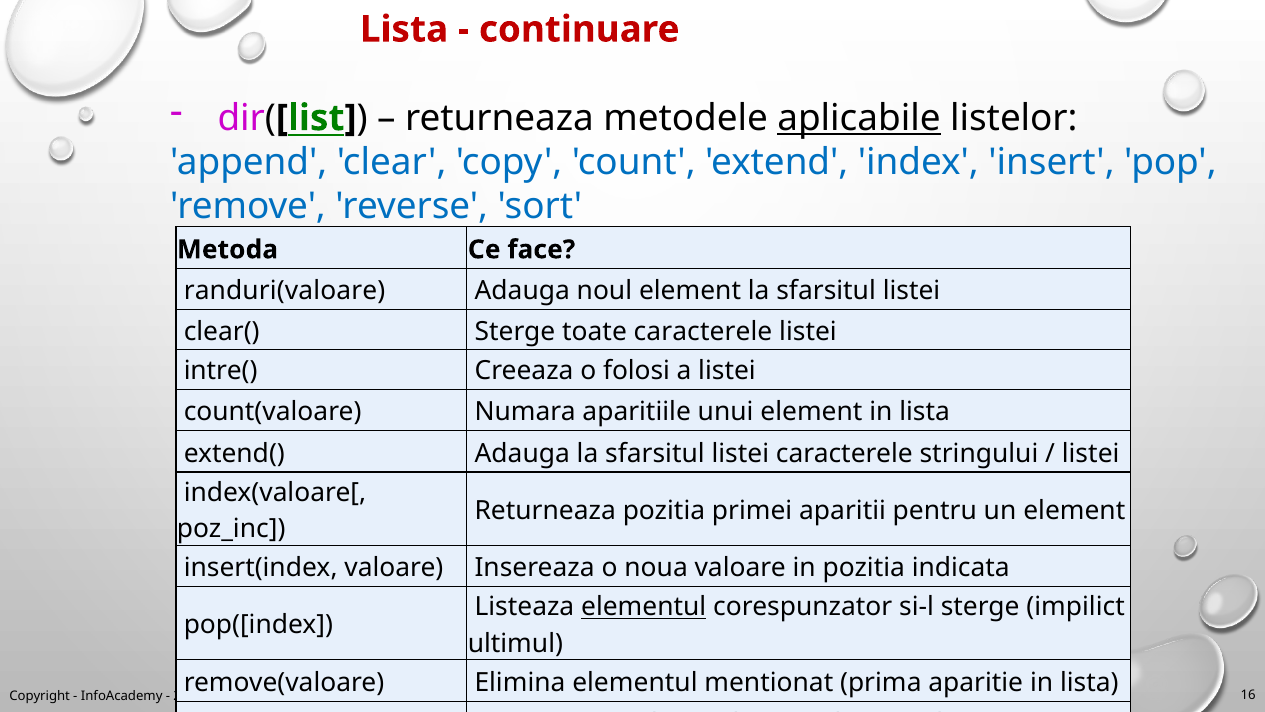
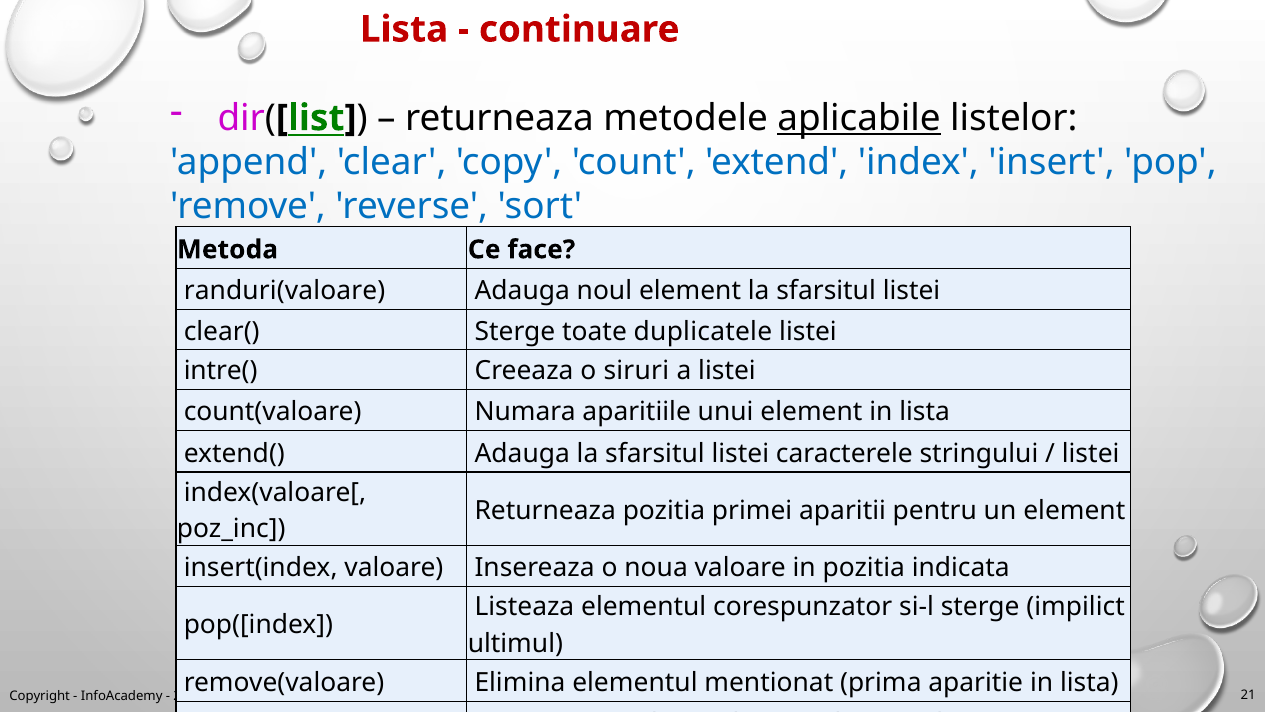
toate caracterele: caracterele -> duplicatele (703, 331)
folosi: folosi -> siruri (636, 371)
elementul underline: present -> none (644, 607)
16: 16 -> 21 (1248, 695)
